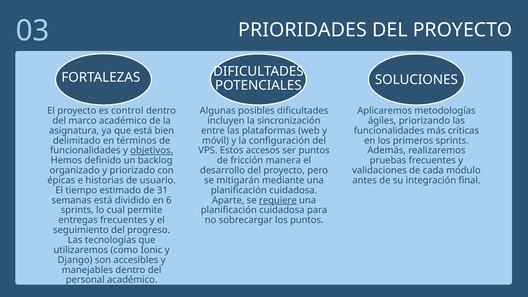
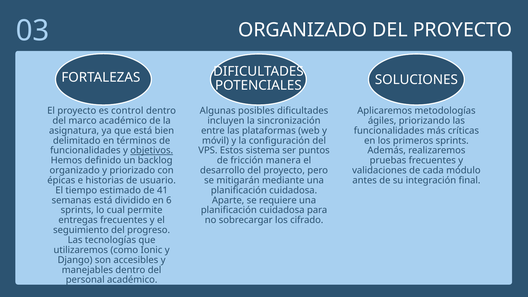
03 PRIORIDADES: PRIORIDADES -> ORGANIZADO (303, 30)
accesos: accesos -> sistema (263, 151)
31: 31 -> 41 (162, 190)
requiere underline: present -> none (278, 200)
los puntos: puntos -> cifrado (307, 220)
